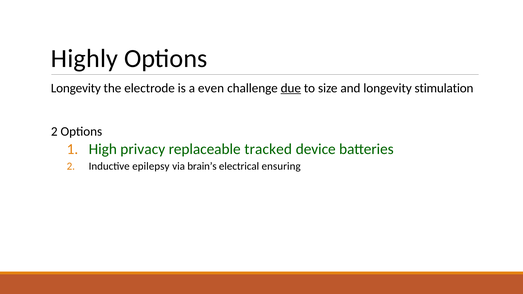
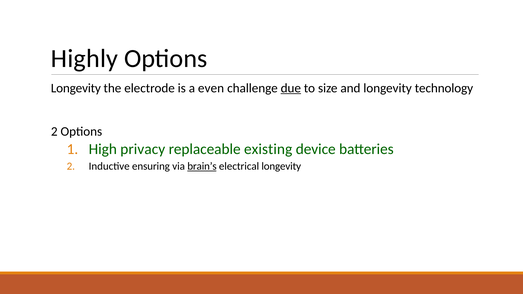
stimulation: stimulation -> technology (444, 88)
tracked: tracked -> existing (268, 149)
epilepsy: epilepsy -> ensuring (151, 166)
brain’s underline: none -> present (202, 166)
electrical ensuring: ensuring -> longevity (281, 166)
